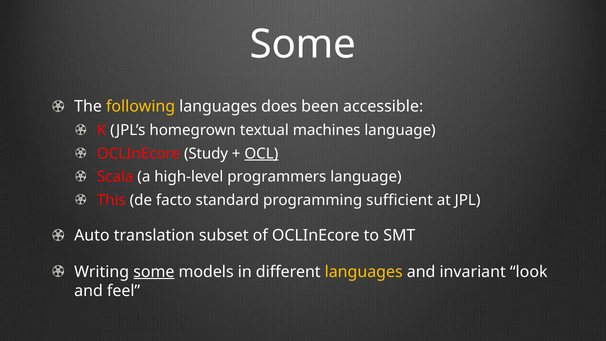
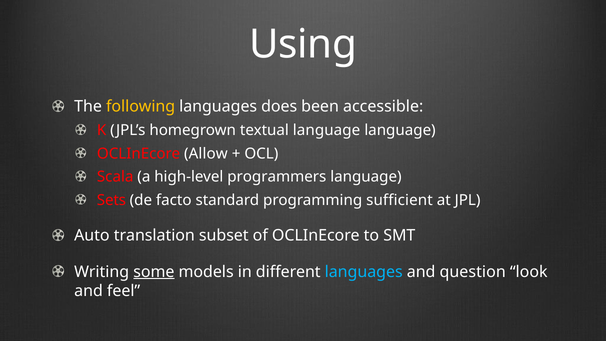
Some: Some -> Using (303, 44)
textual machines: machines -> language (327, 130)
Study: Study -> Allow (206, 154)
OCL underline: present -> none (261, 154)
This: This -> Sets (111, 200)
languages colour: yellow -> light blue (364, 272)
invariant: invariant -> question (473, 272)
